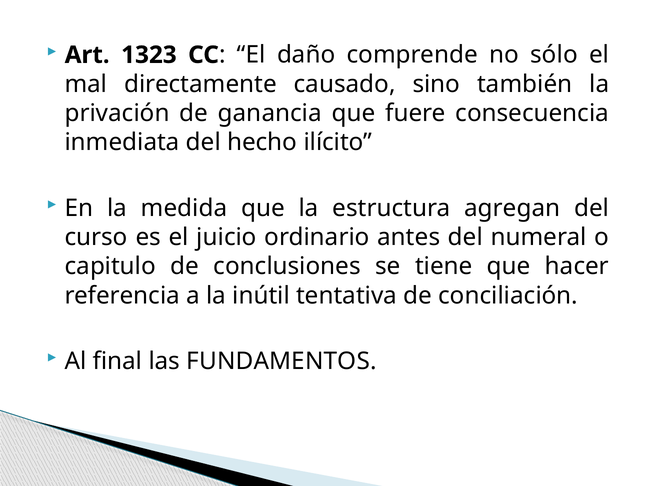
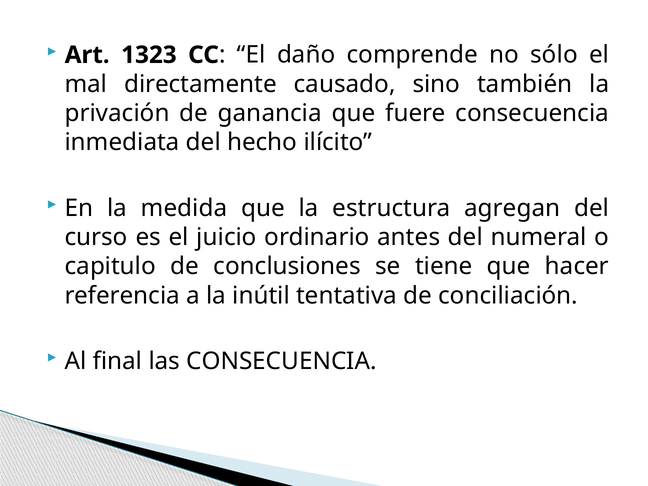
las FUNDAMENTOS: FUNDAMENTOS -> CONSECUENCIA (282, 361)
